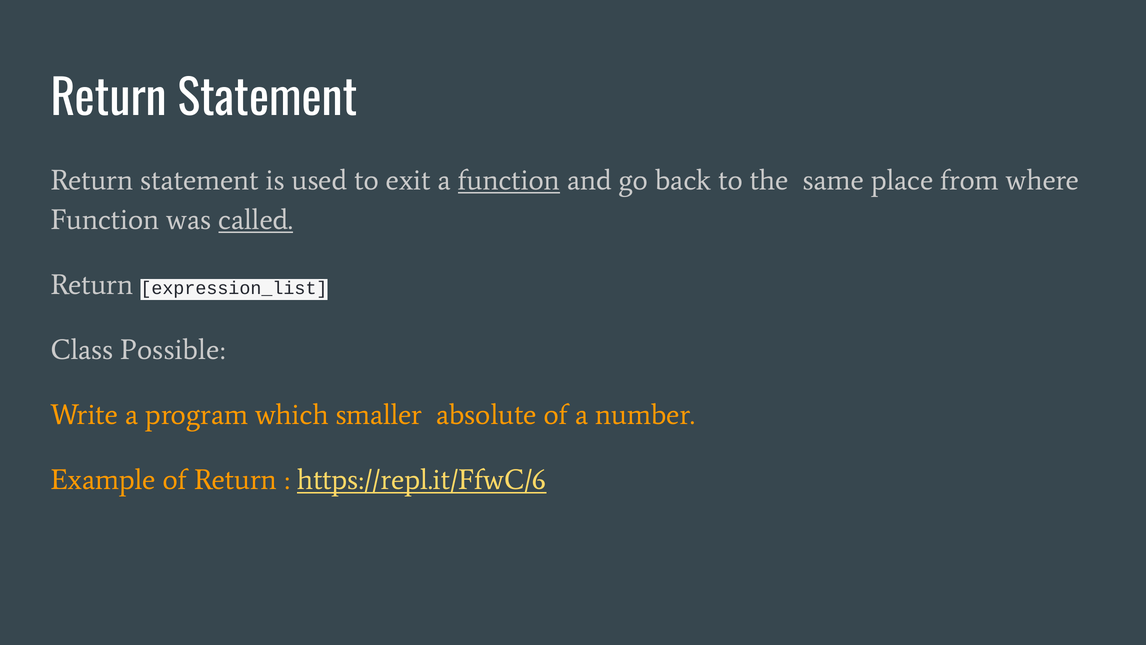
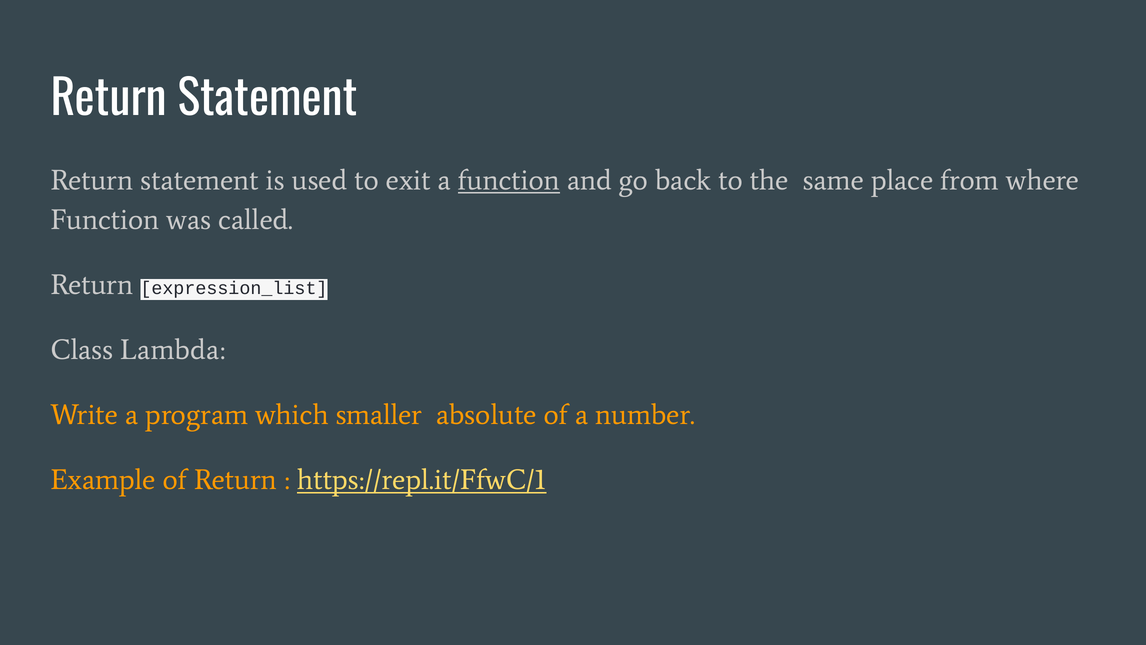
called underline: present -> none (256, 220)
Possible: Possible -> Lambda (173, 350)
https://repl.it/FfwC/6: https://repl.it/FfwC/6 -> https://repl.it/FfwC/1 (422, 480)
